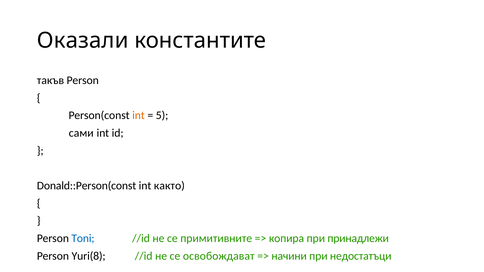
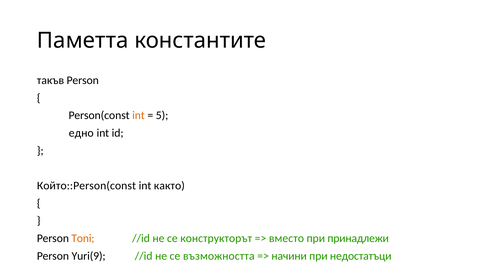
Оказали: Оказали -> Паметта (83, 41)
сами: сами -> едно (81, 133)
Donald::Person(const: Donald::Person(const -> Който::Person(const (86, 186)
Toni colour: blue -> orange (83, 239)
примитивните: примитивните -> конструкторът (216, 239)
копира: копира -> вместо (286, 239)
Yuri(8: Yuri(8 -> Yuri(9 (89, 256)
освобождават: освобождават -> възможността (219, 256)
